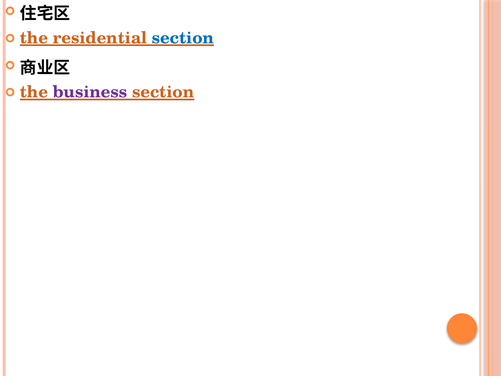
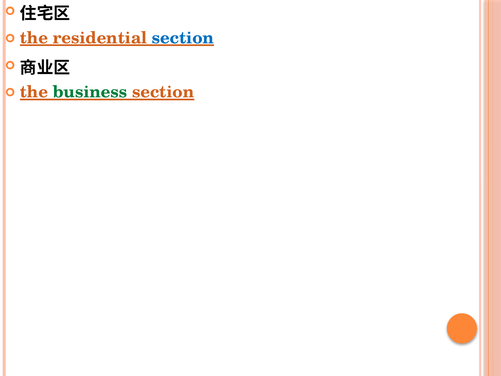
business colour: purple -> green (90, 92)
